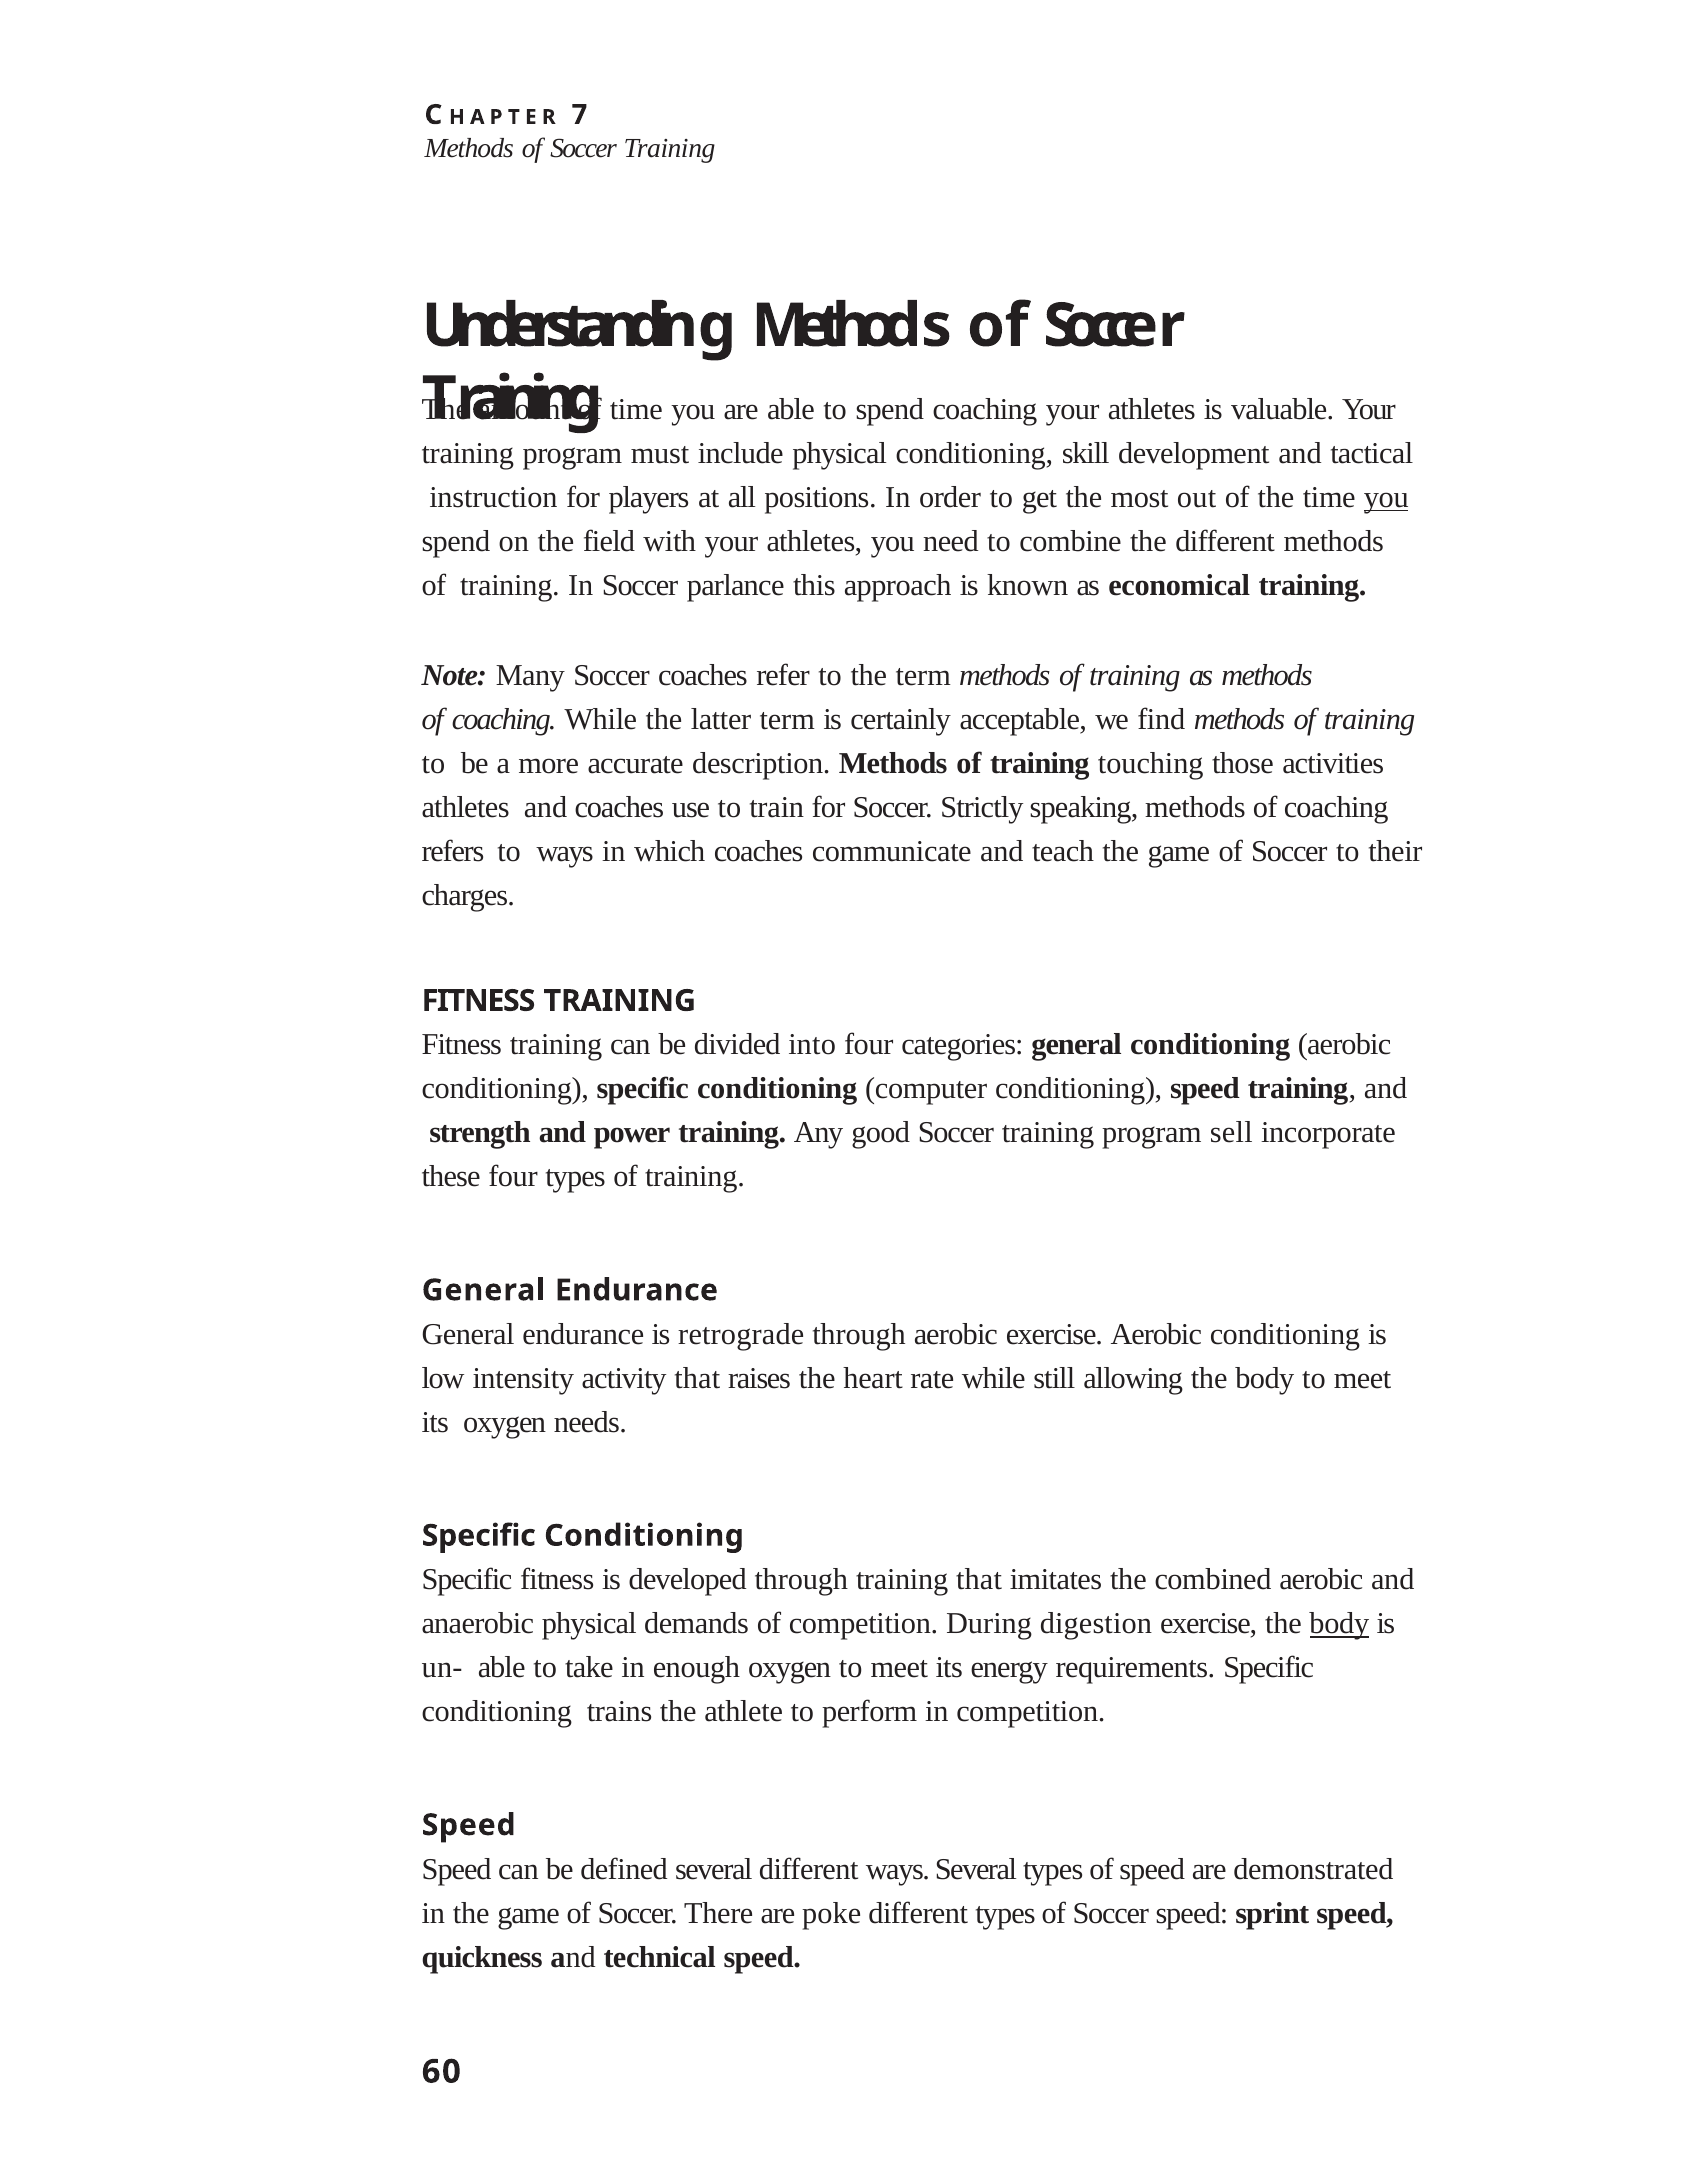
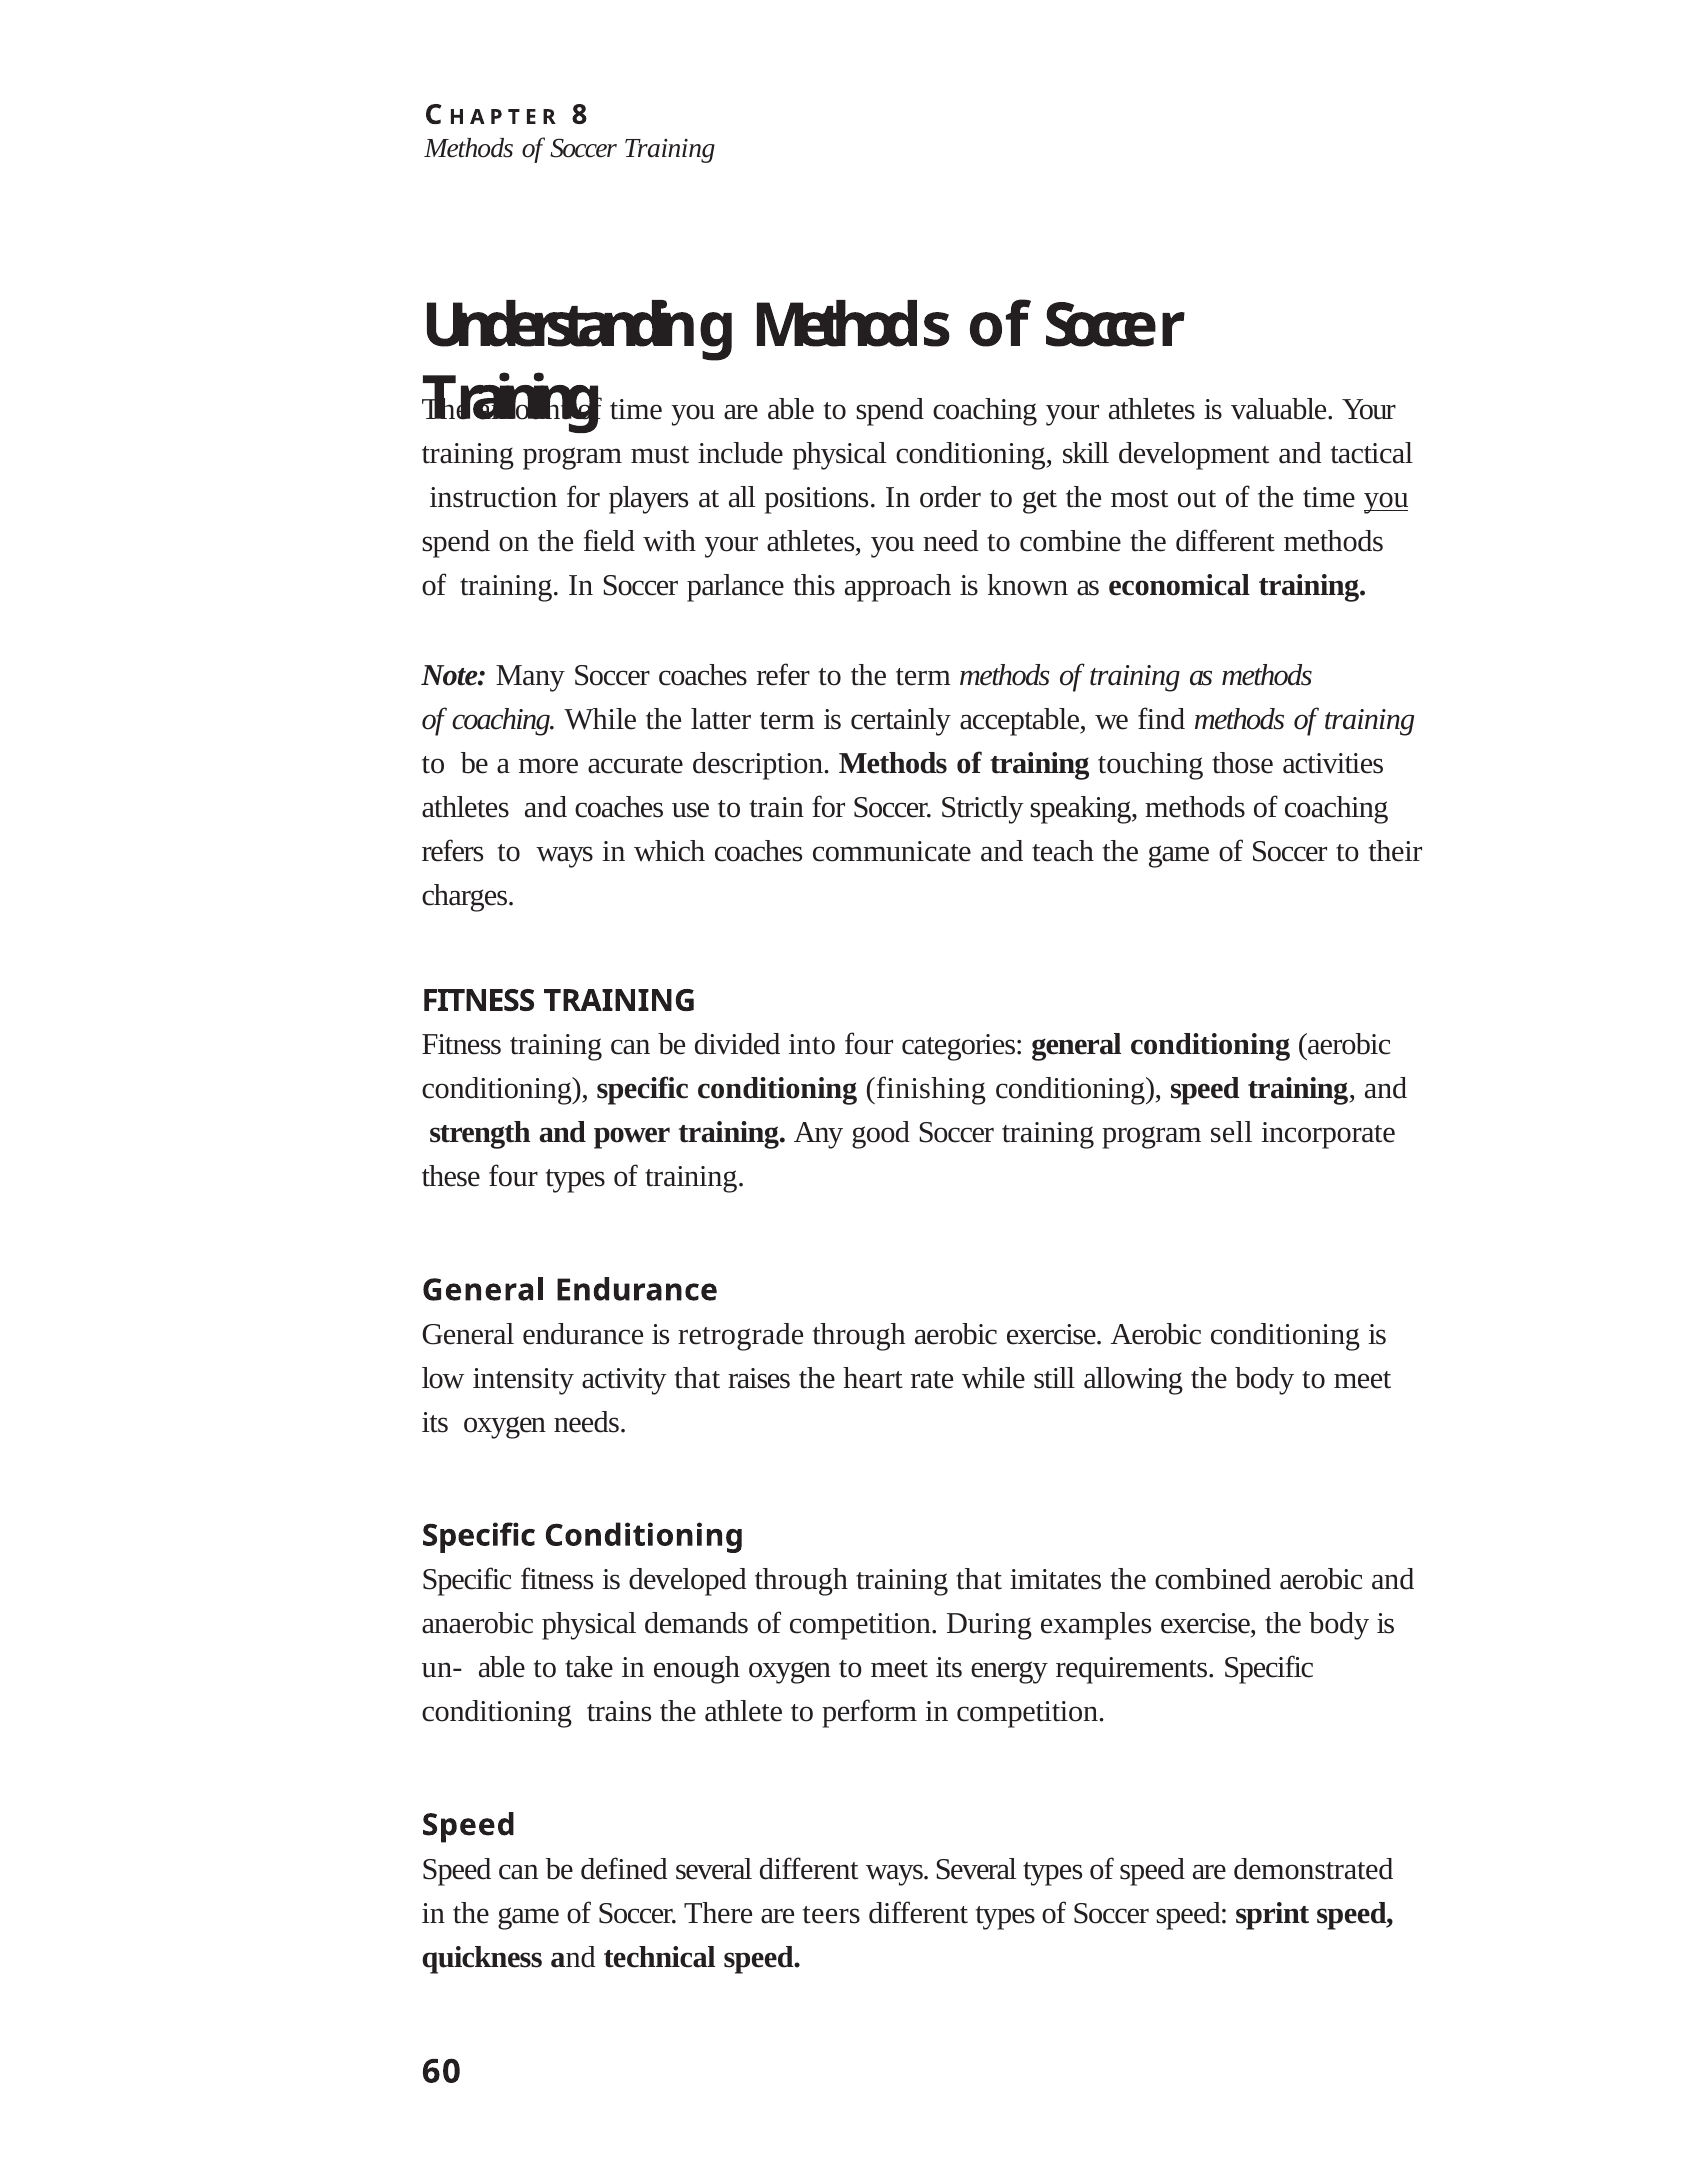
7: 7 -> 8 (579, 115)
computer: computer -> finishing (926, 1089)
digestion: digestion -> examples (1096, 1624)
body underline: present -> none (1339, 1624)
poke: poke -> teers (832, 1913)
